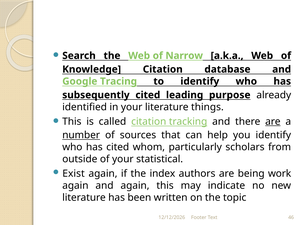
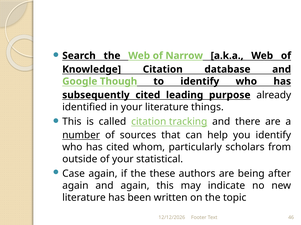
Tracing: Tracing -> Though (119, 82)
are underline: present -> none (273, 122)
Exist: Exist -> Case (74, 174)
index: index -> these (162, 174)
work: work -> after (280, 174)
